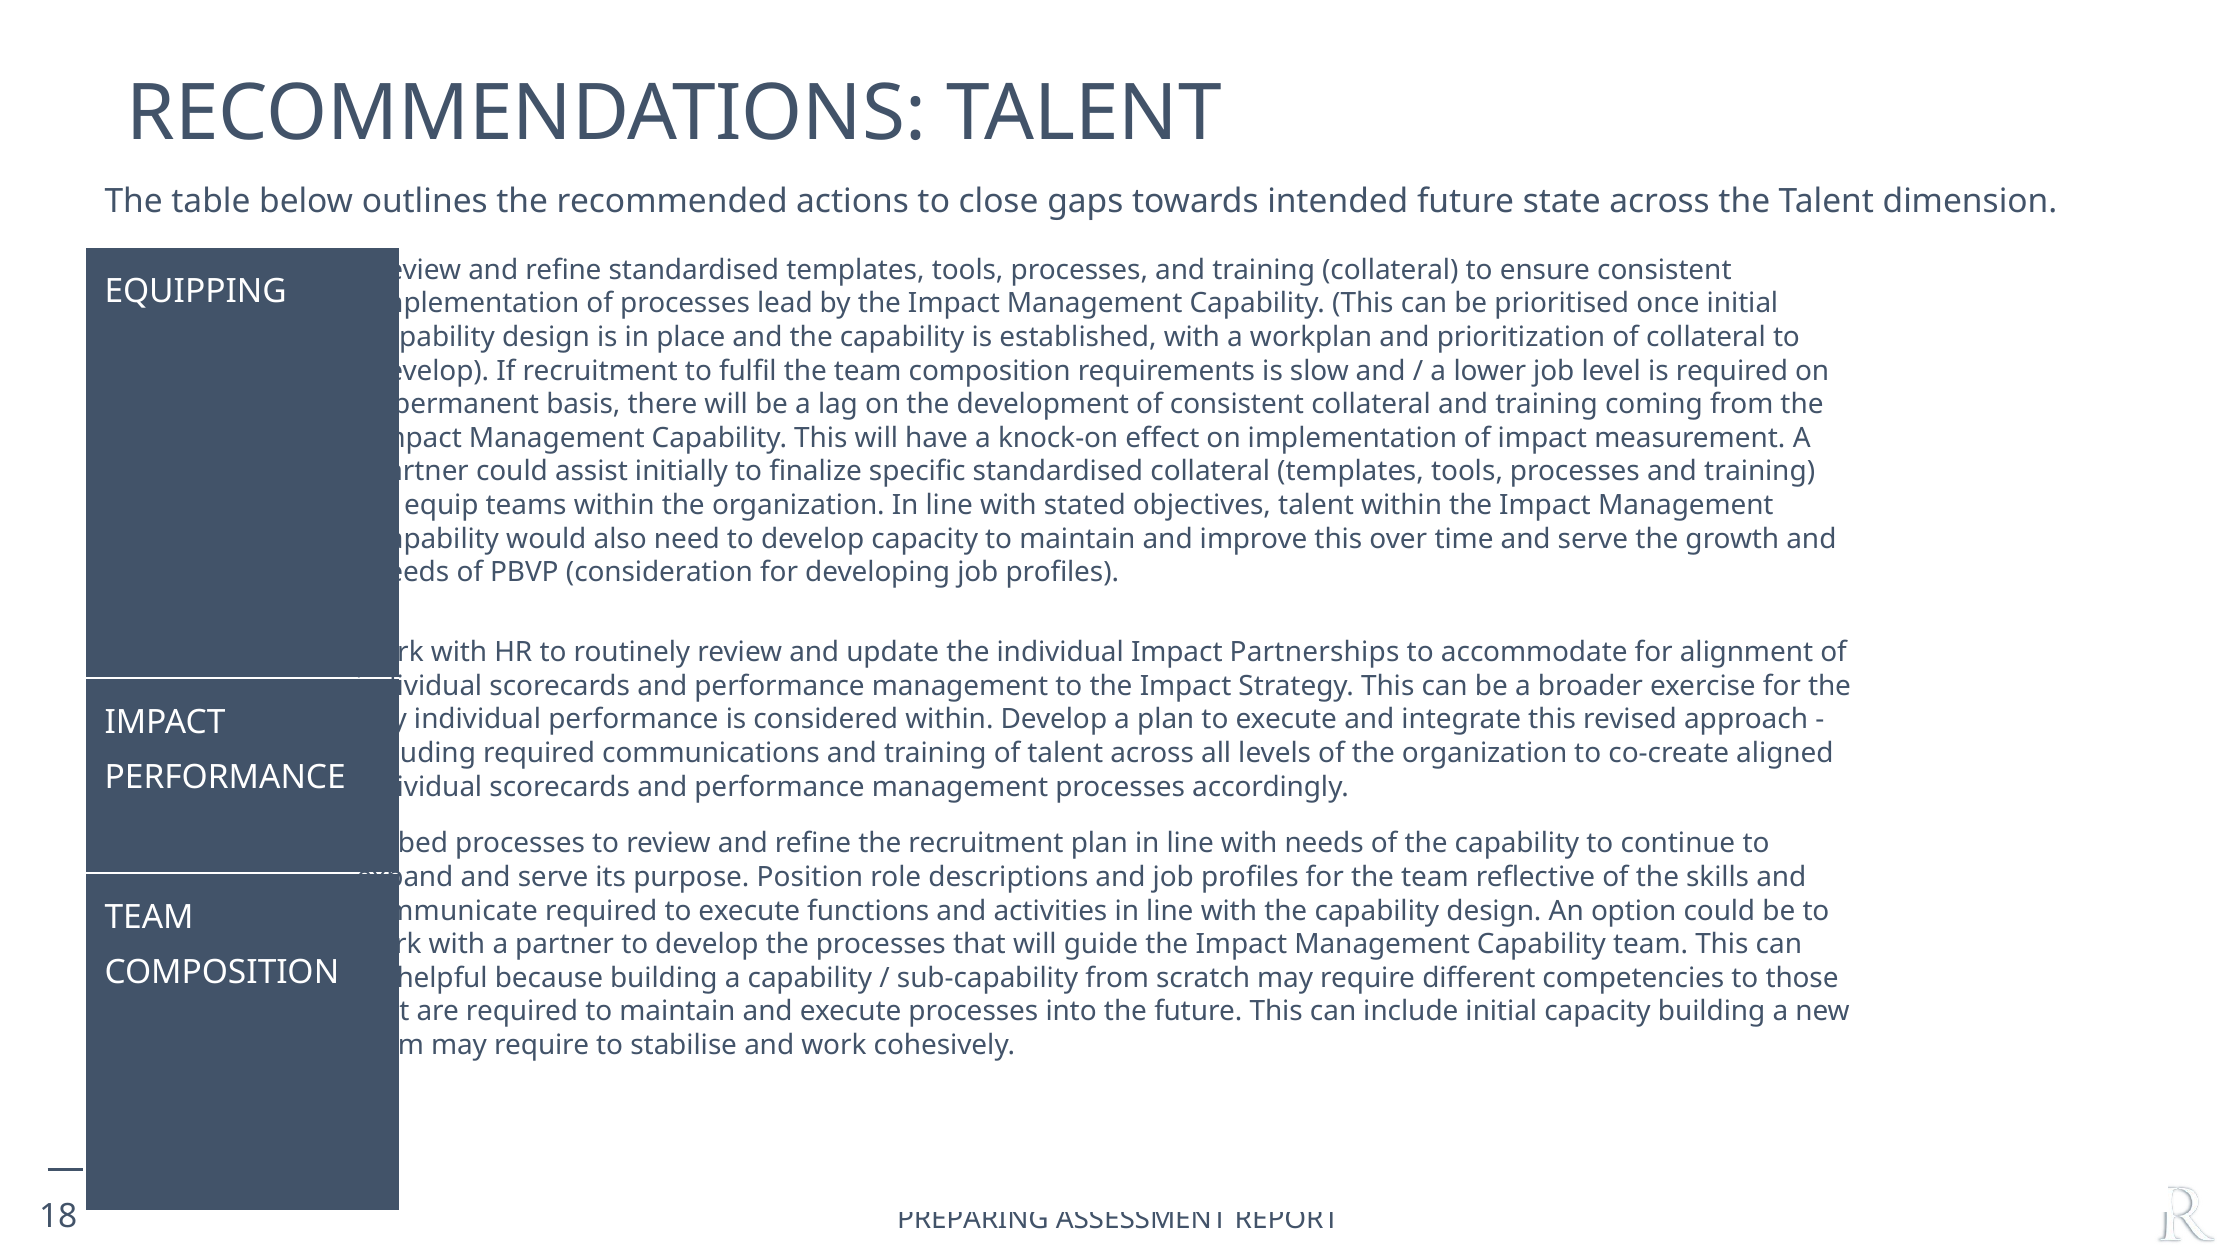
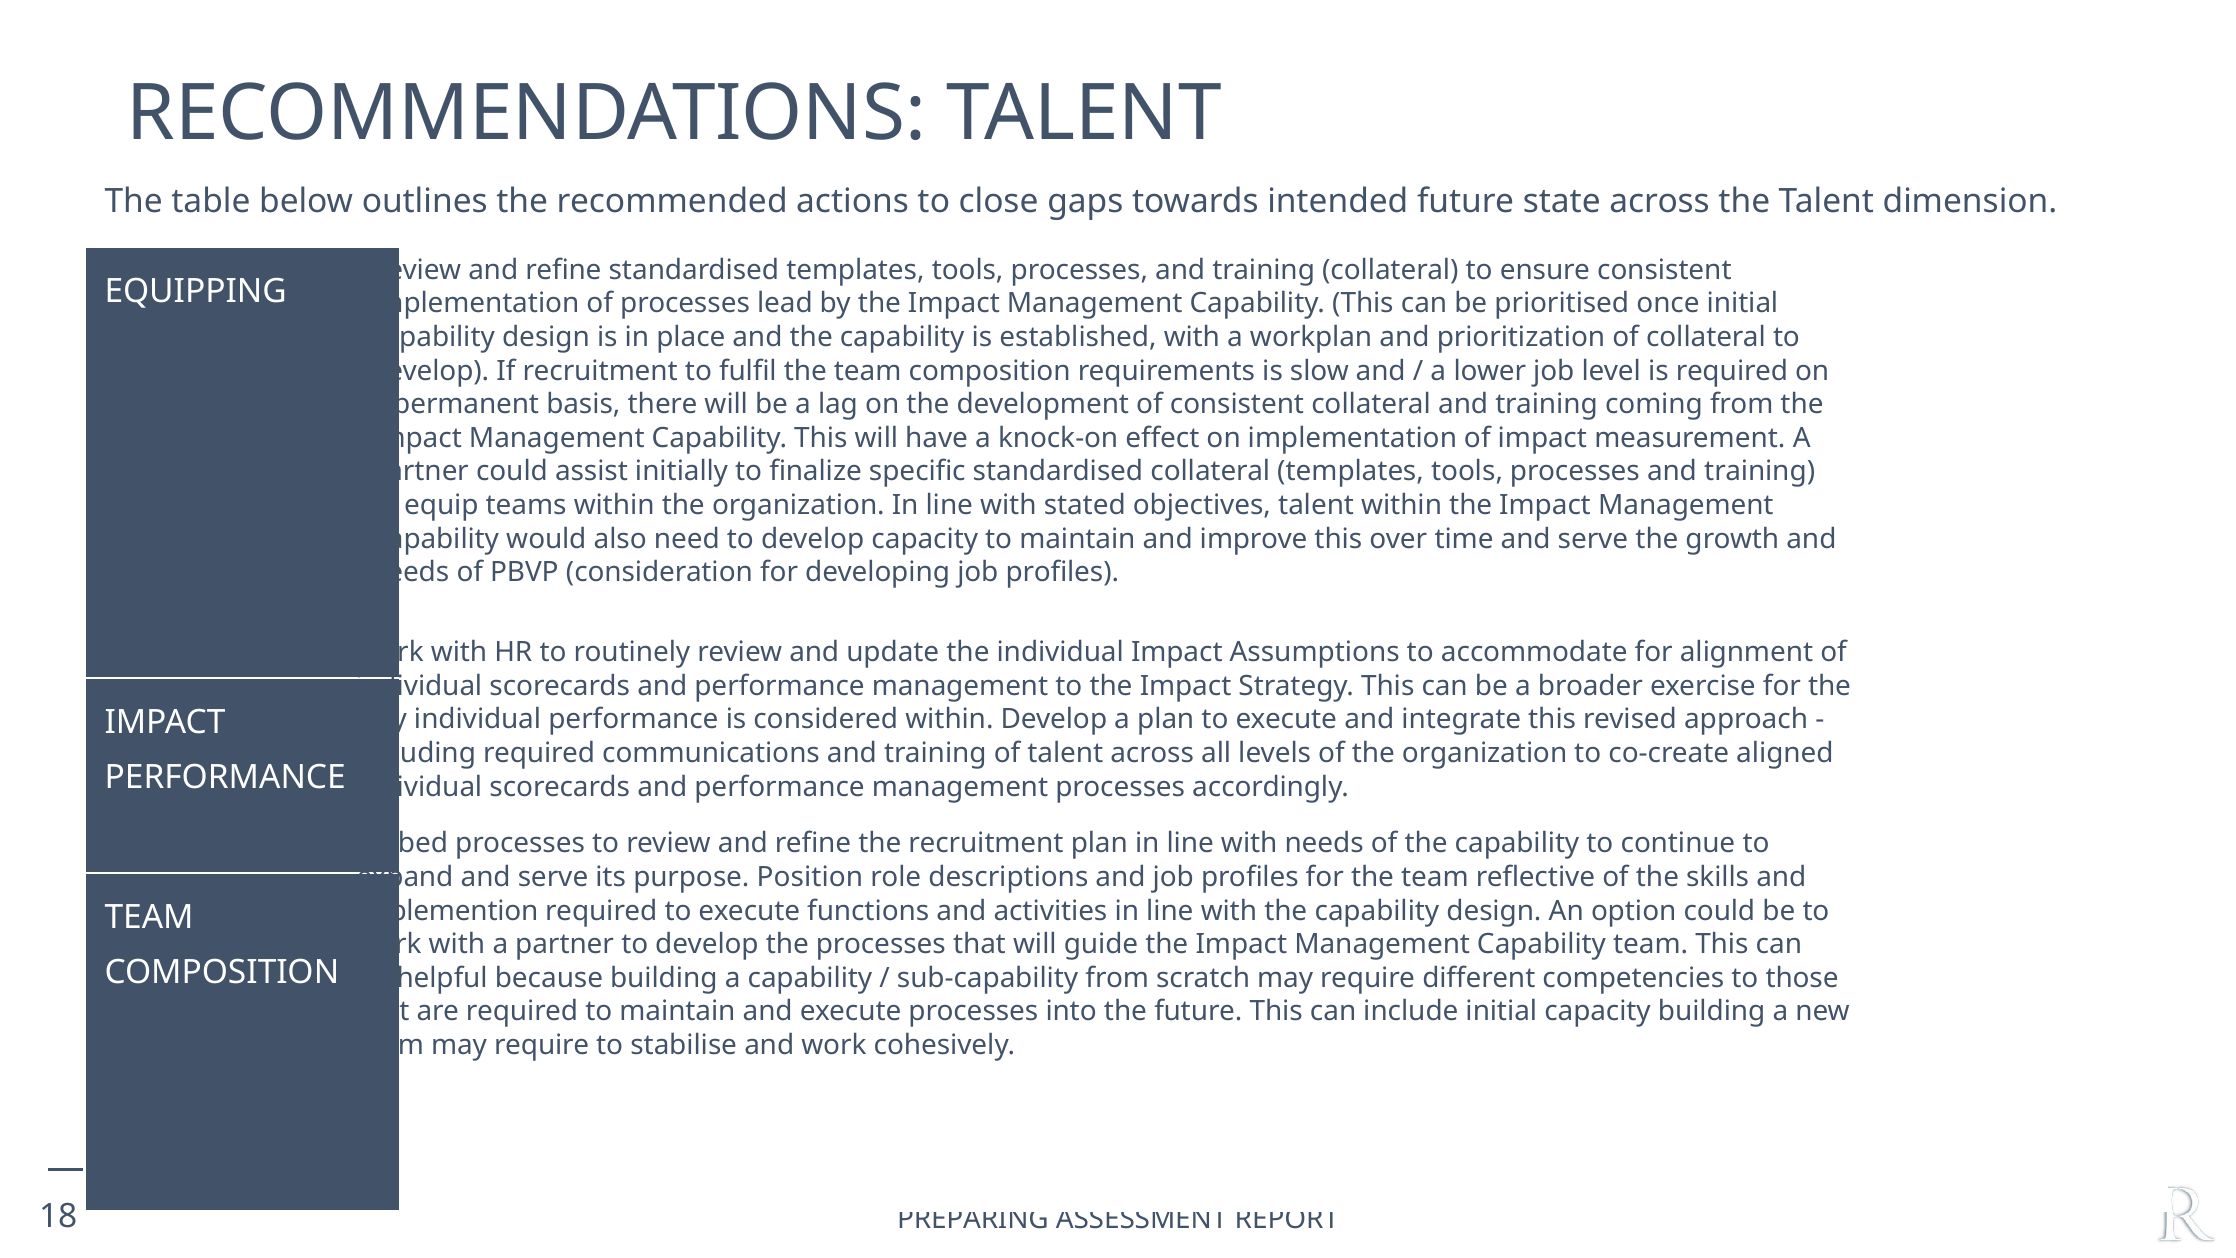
Partnerships: Partnerships -> Assumptions (1315, 652)
communicate: communicate -> implemention (447, 911)
